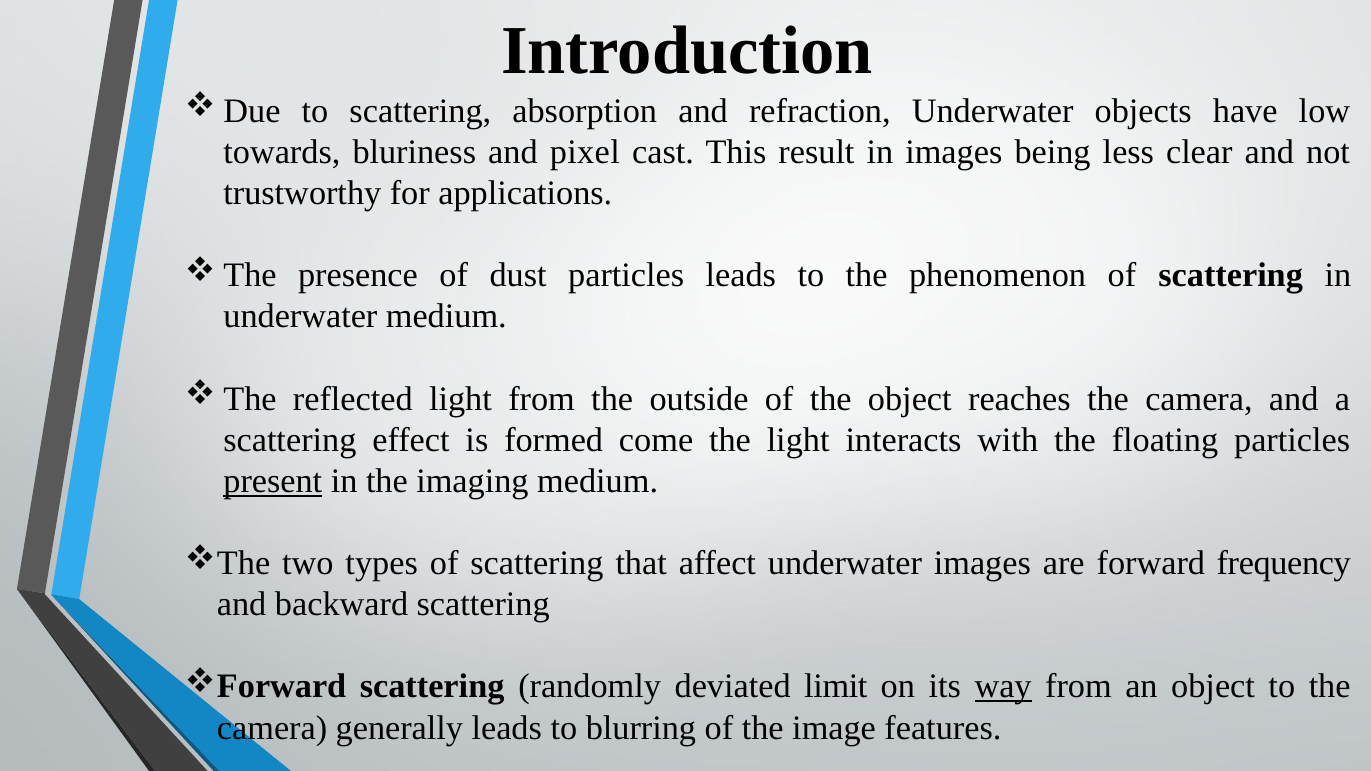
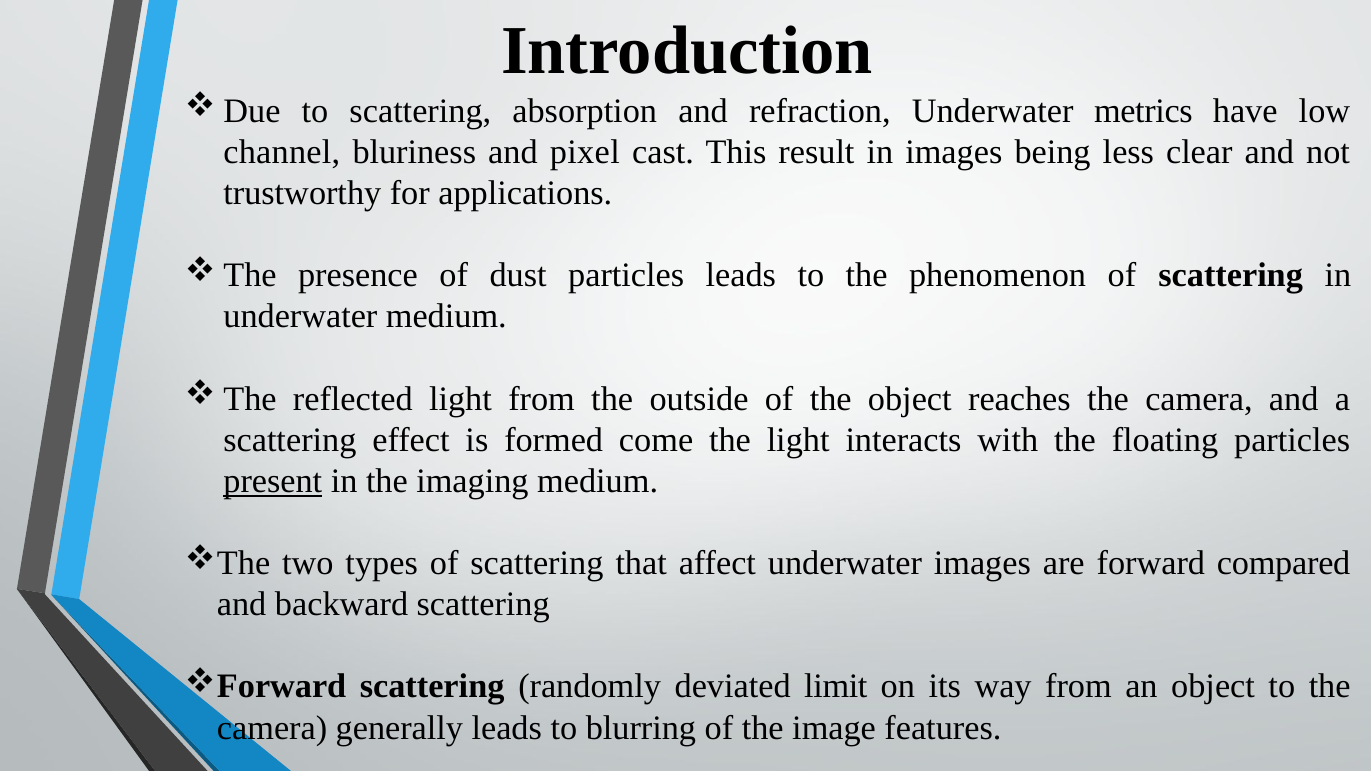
objects: objects -> metrics (1143, 111)
towards: towards -> channel (282, 152)
frequency: frequency -> compared (1284, 563)
way underline: present -> none (1003, 687)
